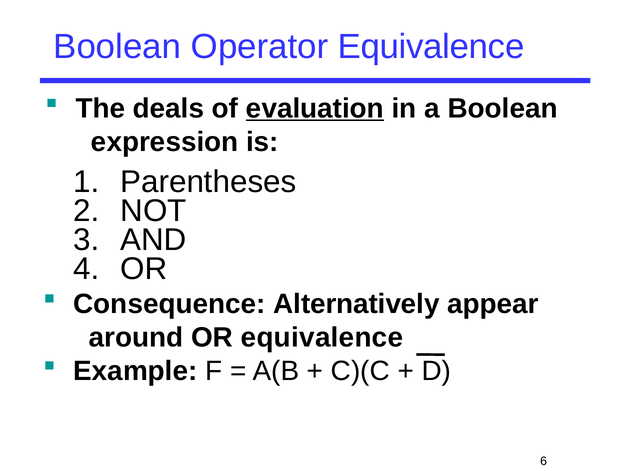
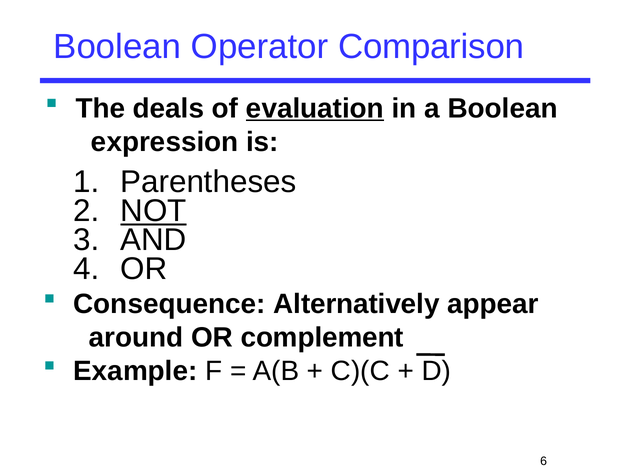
Operator Equivalence: Equivalence -> Comparison (431, 47)
NOT underline: none -> present (153, 211)
OR equivalence: equivalence -> complement (322, 338)
